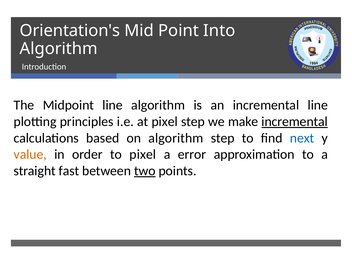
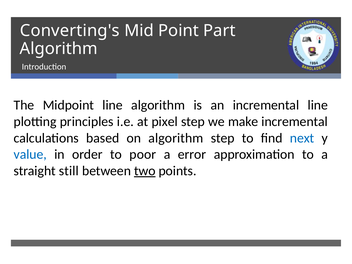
Orientation's: Orientation's -> Converting's (70, 31)
Into: Into -> Part (219, 31)
incremental underline: present -> none (295, 122)
value colour: orange -> blue (30, 154)
to pixel: pixel -> poor (143, 154)
fast: fast -> still (69, 171)
